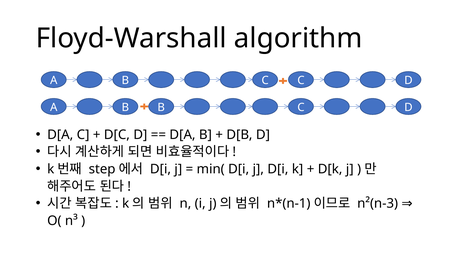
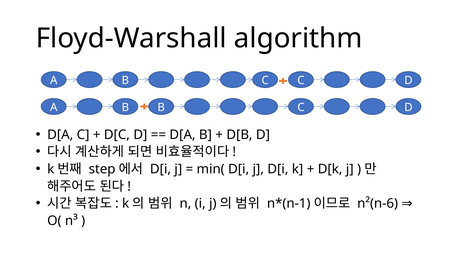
n²(n-3: n²(n-3 -> n²(n-6 (378, 203)
